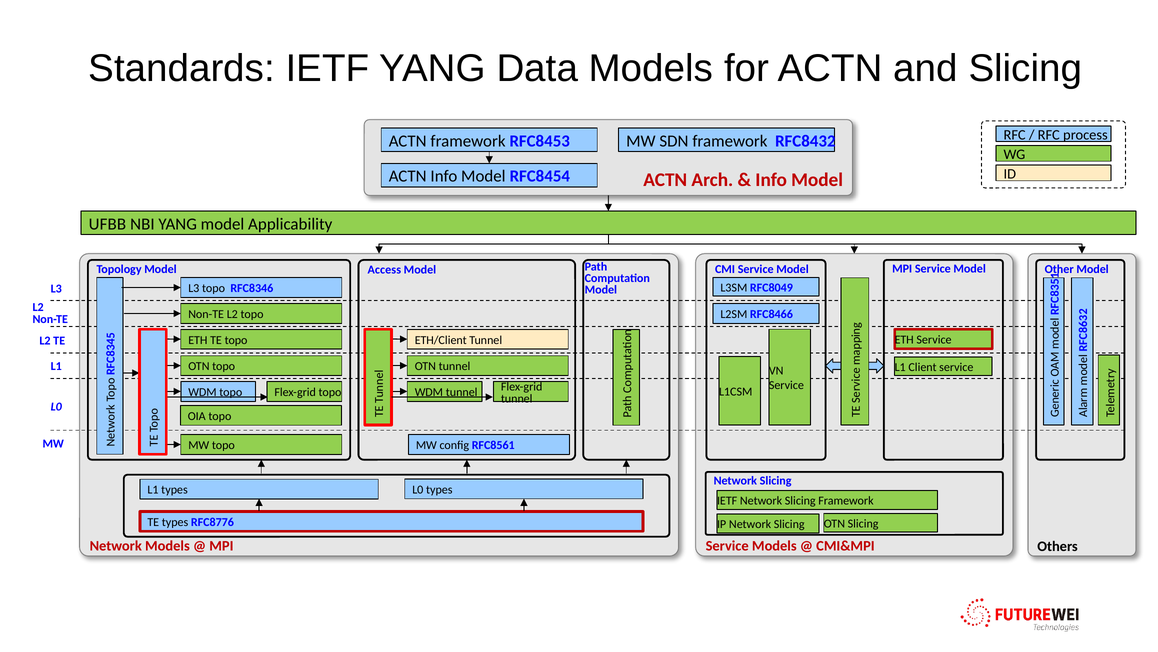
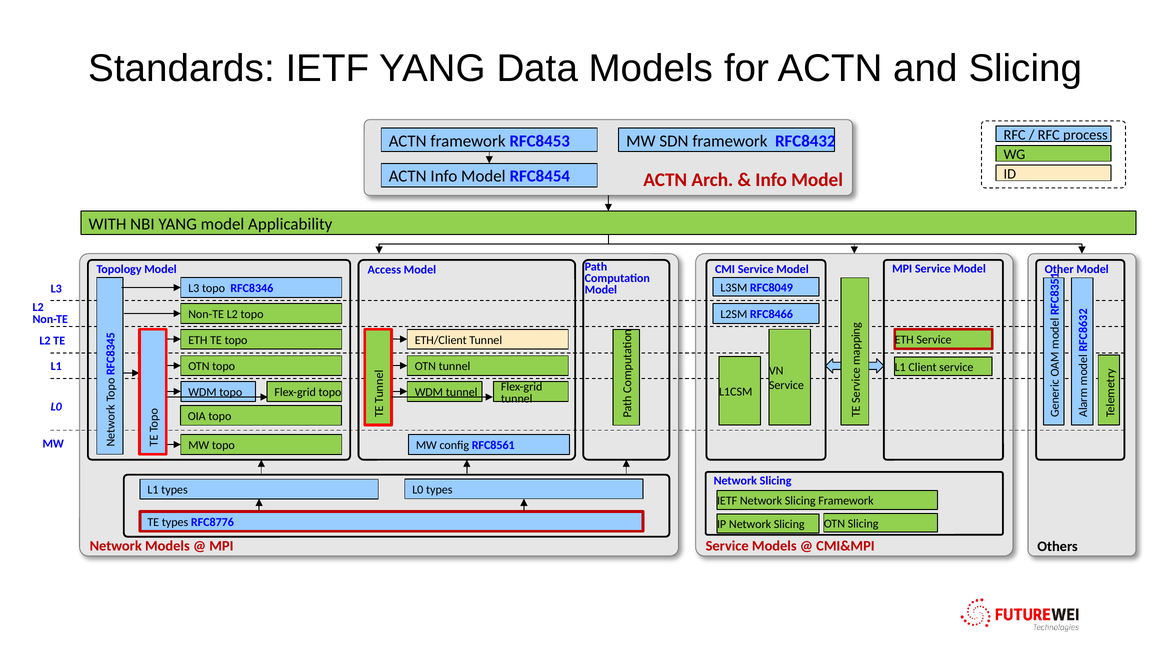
UFBB: UFBB -> WITH (108, 224)
